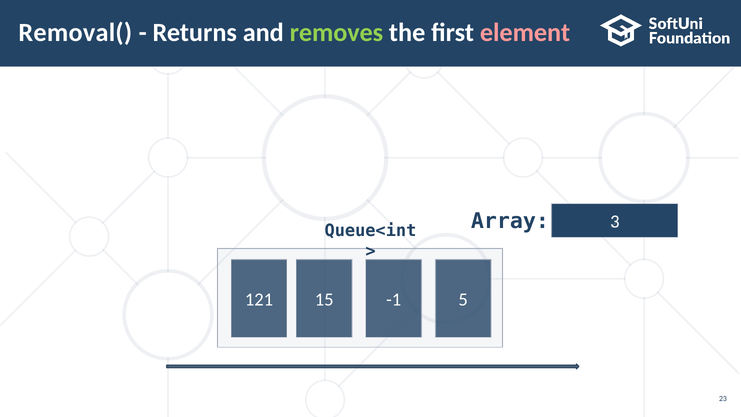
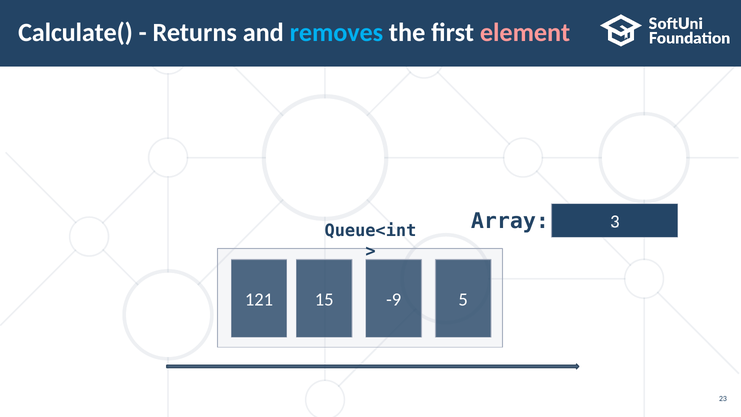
Removal(: Removal( -> Calculate( (75, 33)
removes colour: light green -> light blue (336, 33)
-1: -1 -> -9 (394, 300)
